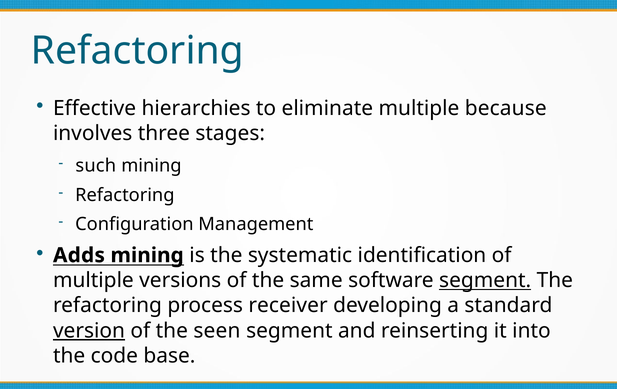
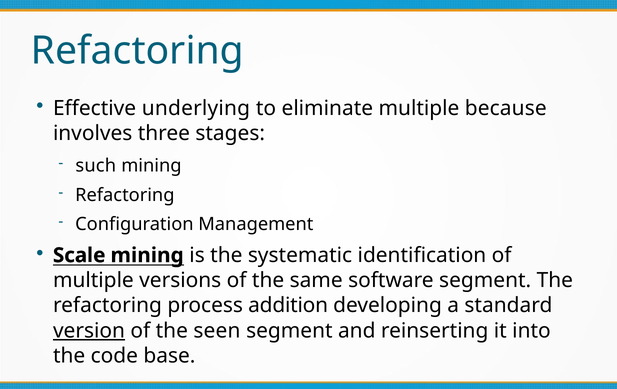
hierarchies: hierarchies -> underlying (196, 108)
Adds: Adds -> Scale (79, 255)
segment underline: present -> none (485, 280)
receiver: receiver -> addition (288, 305)
